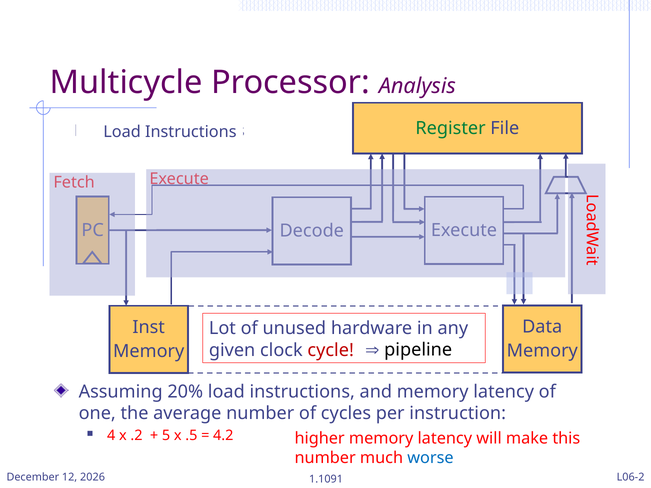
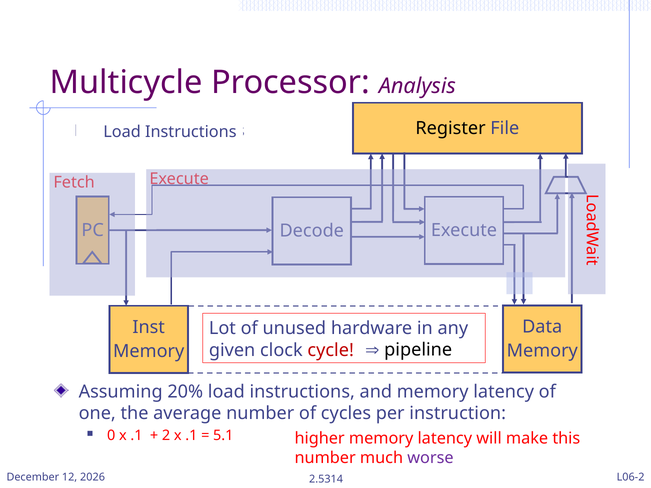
Register colour: green -> black (451, 128)
4: 4 -> 0 (111, 436)
.2: .2 -> .1 (136, 436)
5: 5 -> 2 (166, 436)
.5: .5 -> .1 (191, 436)
4.2: 4.2 -> 5.1 (223, 436)
worse colour: blue -> purple (430, 458)
1.1091: 1.1091 -> 2.5314 (326, 479)
